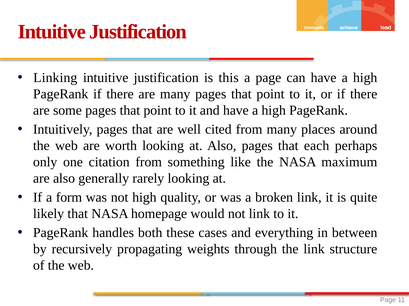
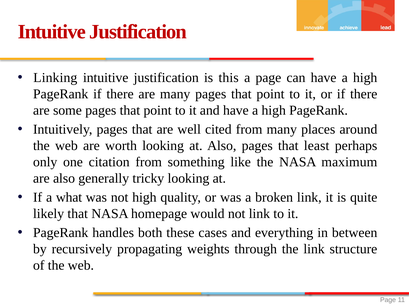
each: each -> least (317, 146)
rarely: rarely -> tricky (148, 179)
form: form -> what (69, 198)
